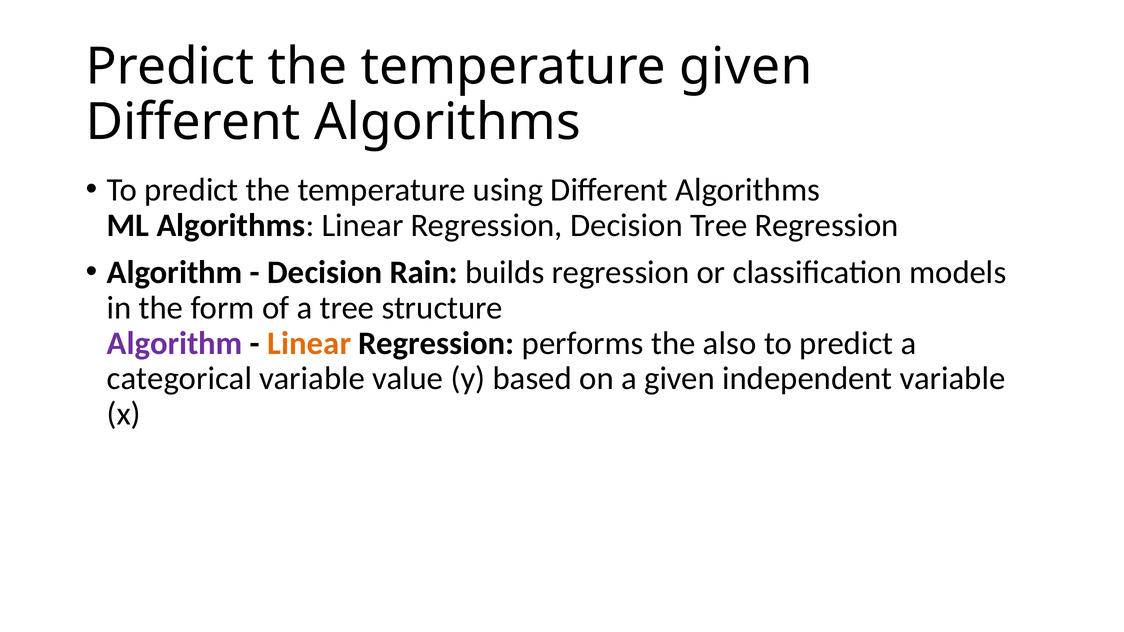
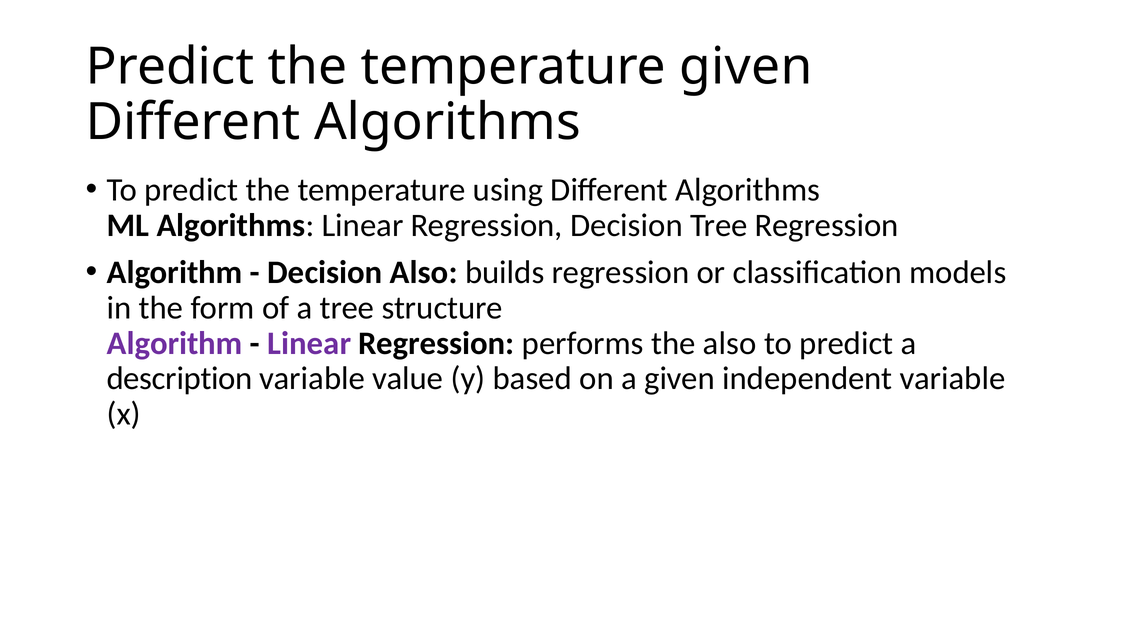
Decision Rain: Rain -> Also (424, 273)
Linear colour: orange -> purple (309, 343)
categorical: categorical -> description (180, 379)
